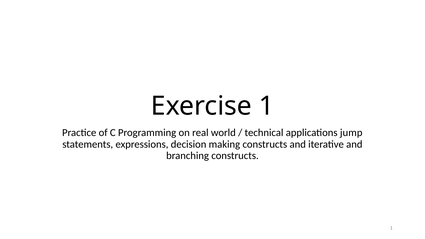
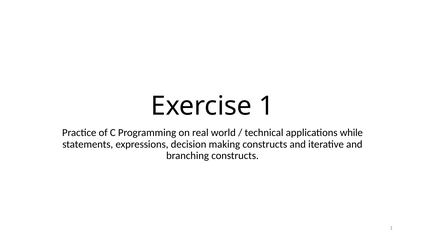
jump: jump -> while (351, 133)
